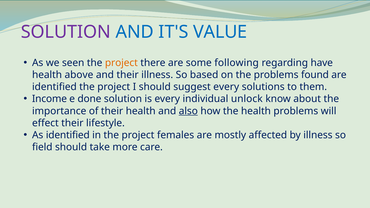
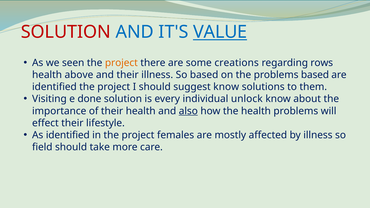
SOLUTION colour: purple -> red (66, 32)
VALUE underline: none -> present (220, 32)
following: following -> creations (237, 63)
have: have -> rows (322, 63)
problems found: found -> based (315, 75)
suggest every: every -> know (226, 87)
Income: Income -> Visiting (49, 99)
